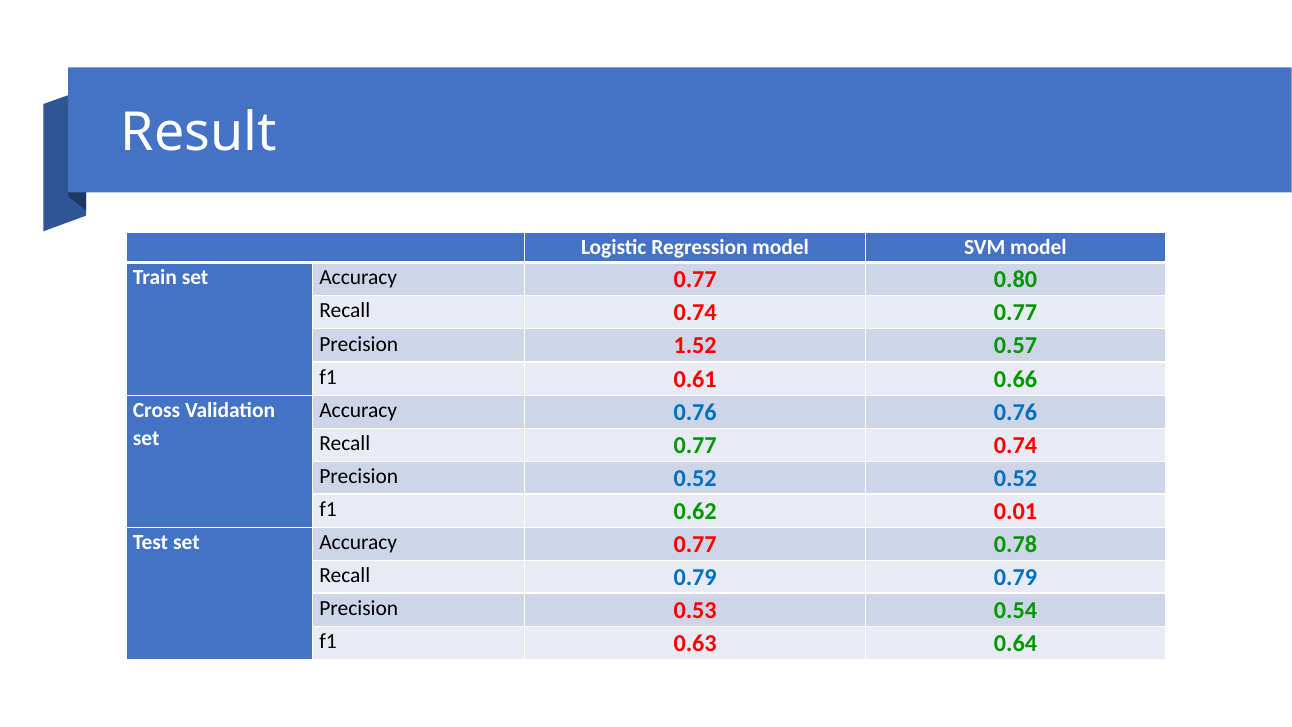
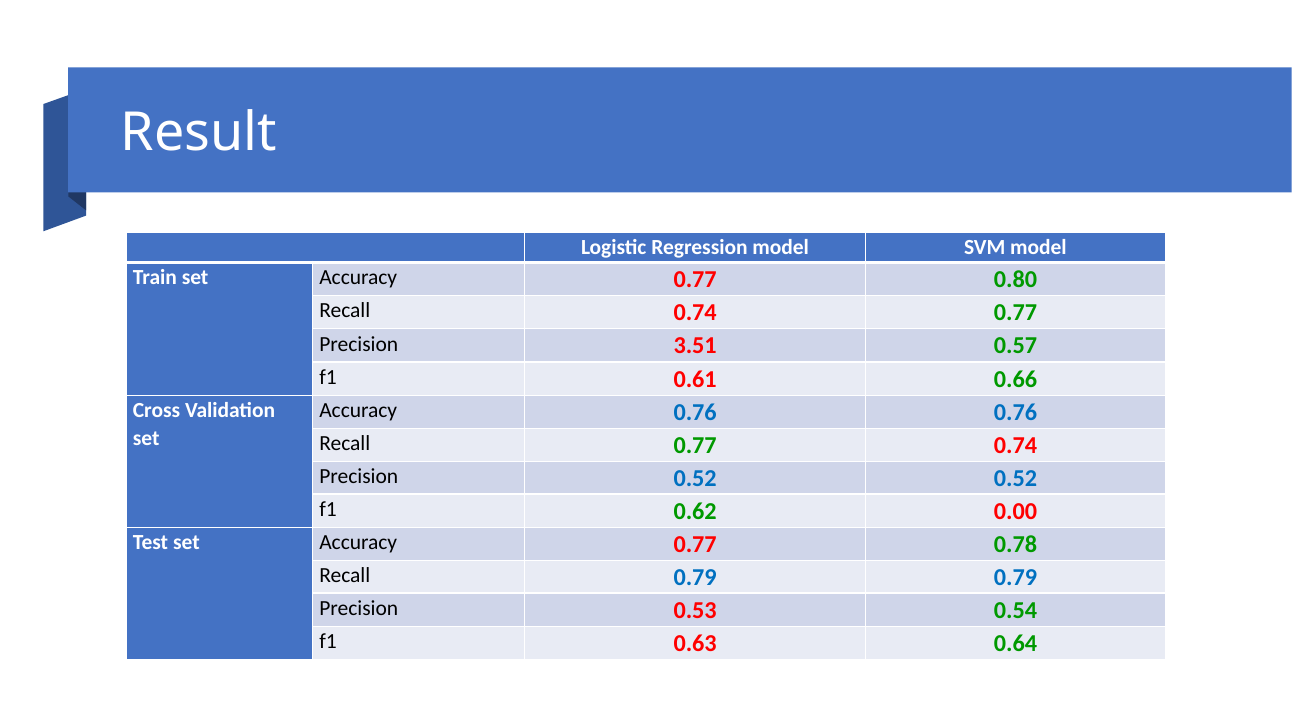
1.52: 1.52 -> 3.51 (695, 346)
0.01: 0.01 -> 0.00 (1015, 511)
